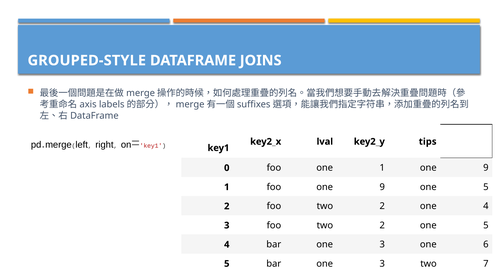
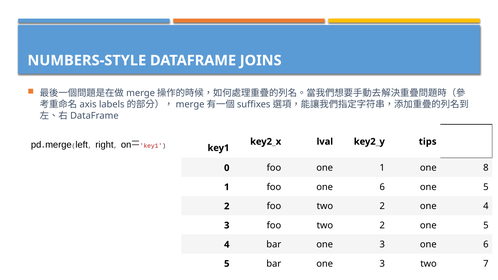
GROUPED-STYLE: GROUPED-STYLE -> NUMBERS-STYLE (87, 60)
1 one 9: 9 -> 8 (486, 168)
foo one 9: 9 -> 6 (382, 187)
